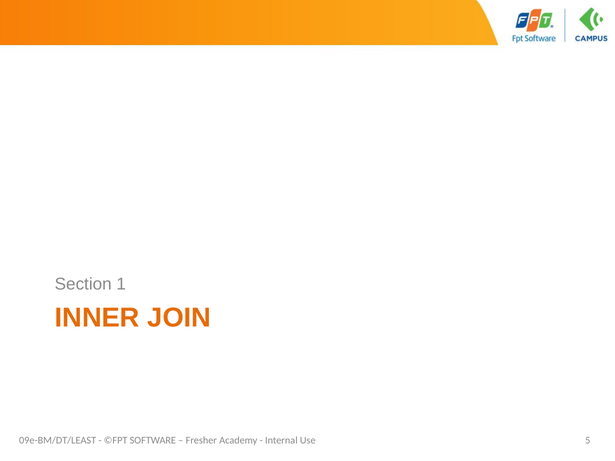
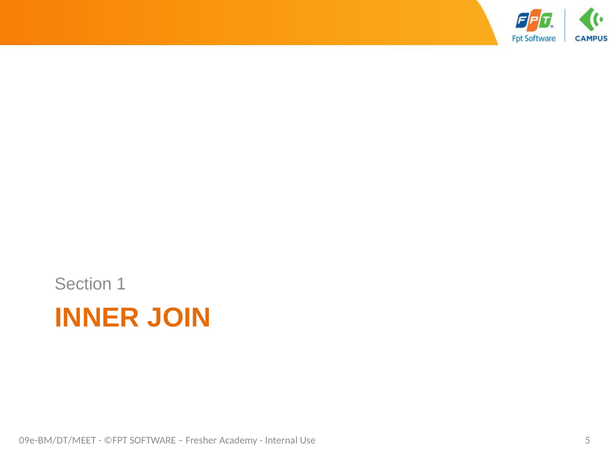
09e-BM/DT/LEAST: 09e-BM/DT/LEAST -> 09e-BM/DT/MEET (58, 440)
